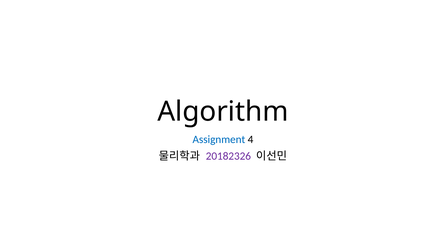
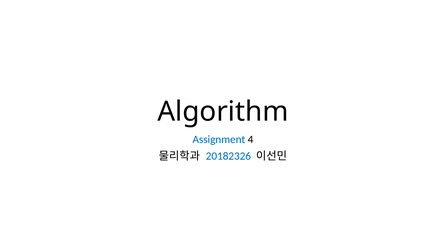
20182326 colour: purple -> blue (228, 156)
